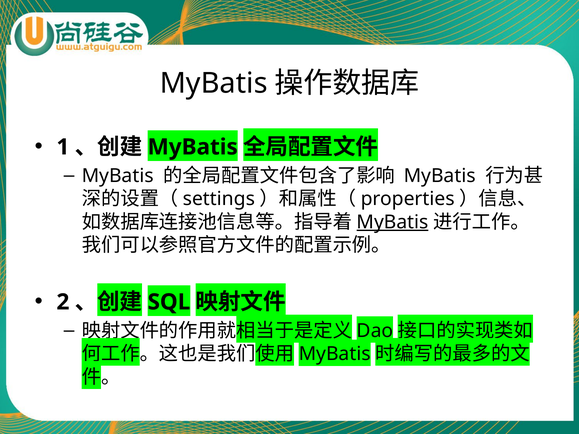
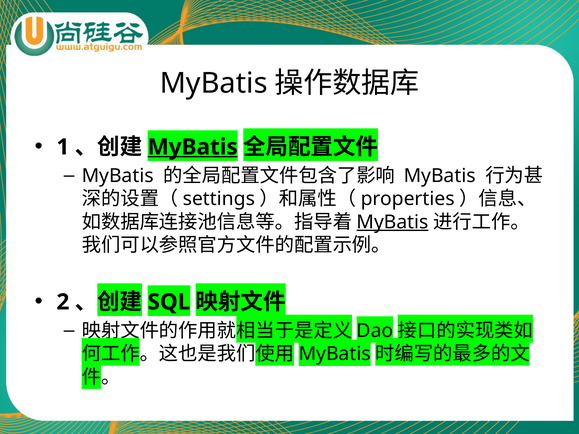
MyBatis underline: none -> present (193, 147)
